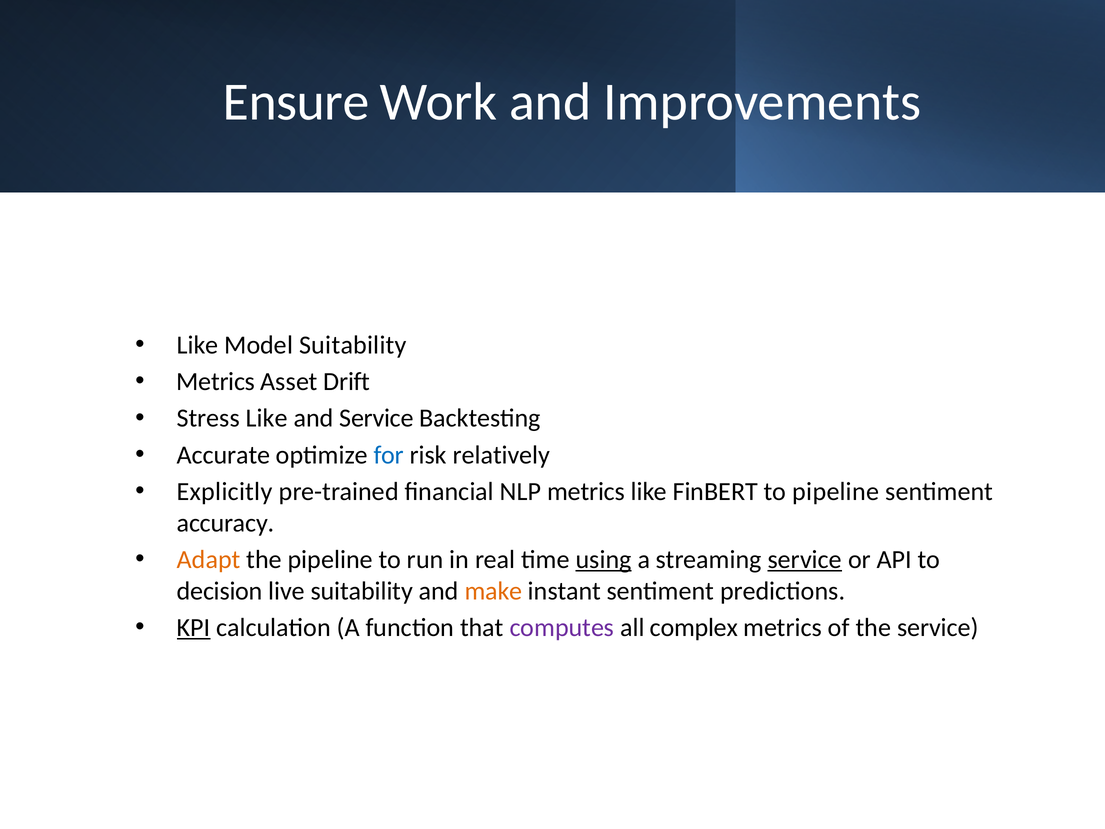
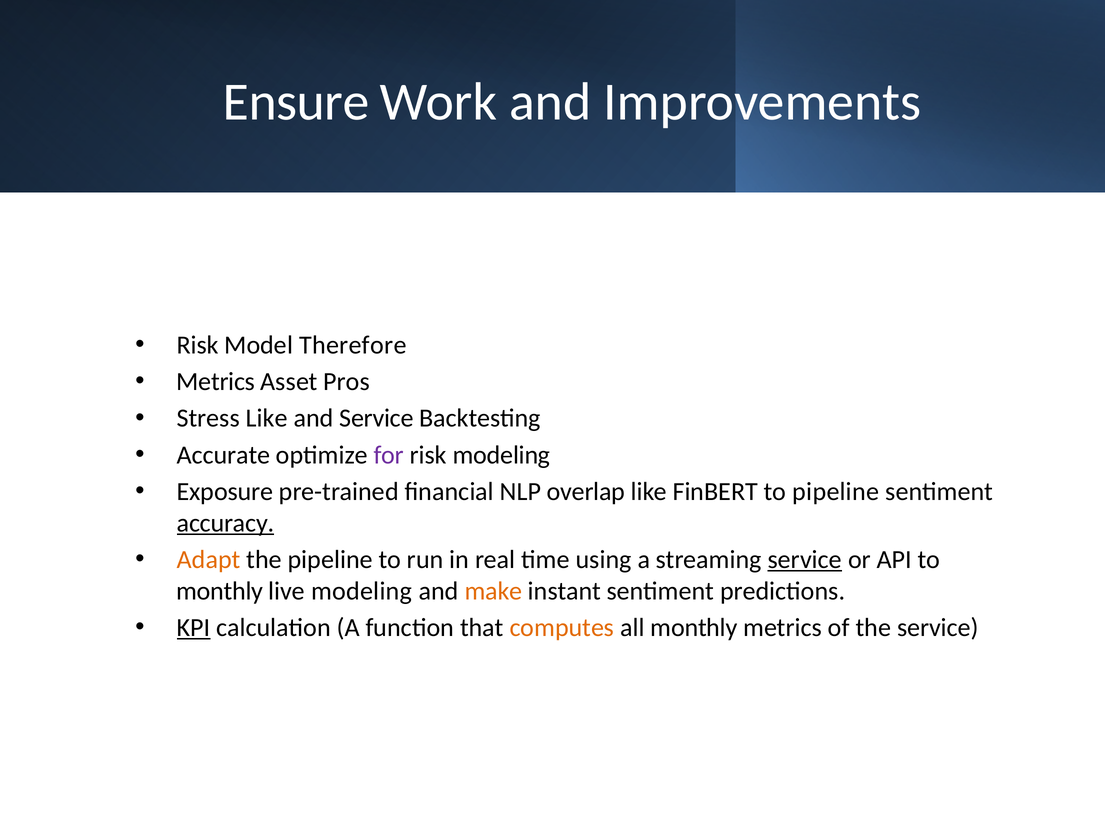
Like: Like -> Risk (198, 345)
Model Suitability: Suitability -> Therefore (353, 345)
Drift: Drift -> Pros (347, 382)
for colour: blue -> purple (389, 455)
risk relatively: relatively -> modeling (502, 455)
Explicitly: Explicitly -> Exposure (225, 491)
NLP metrics: metrics -> overlap (586, 491)
accuracy underline: none -> present (225, 523)
using underline: present -> none (604, 559)
decision: decision -> monthly (220, 591)
live suitability: suitability -> modeling (362, 591)
computes colour: purple -> orange (562, 627)
all complex: complex -> monthly (694, 627)
